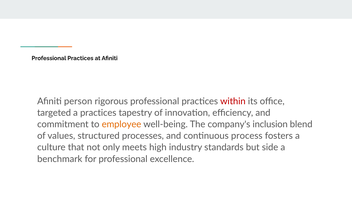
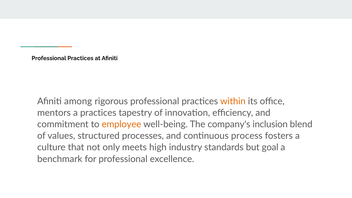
person: person -> among (78, 101)
within colour: red -> orange (233, 101)
targeted: targeted -> mentors (54, 113)
side: side -> goal (270, 147)
